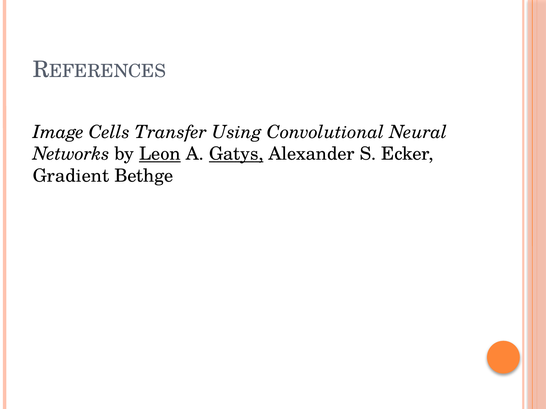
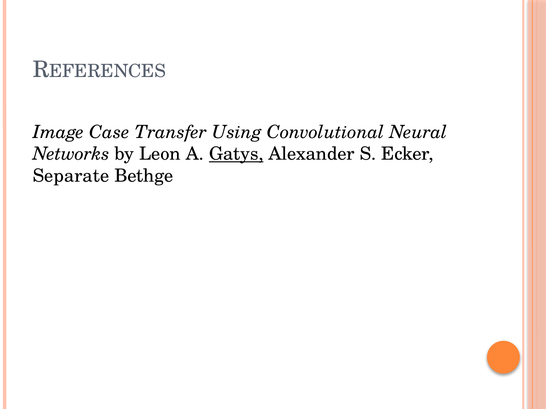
Cells: Cells -> Case (109, 132)
Leon underline: present -> none (160, 154)
Gradient: Gradient -> Separate (71, 176)
